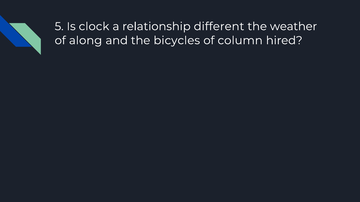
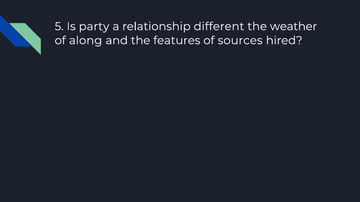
clock: clock -> party (94, 26)
bicycles: bicycles -> features (177, 41)
column: column -> sources (240, 41)
